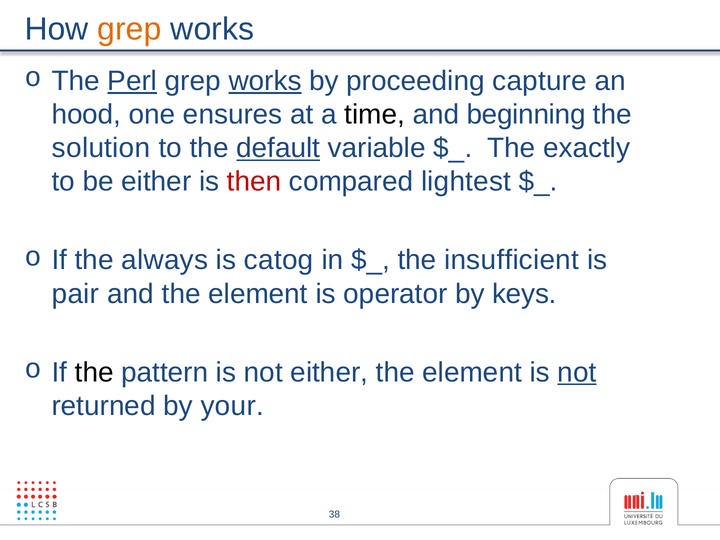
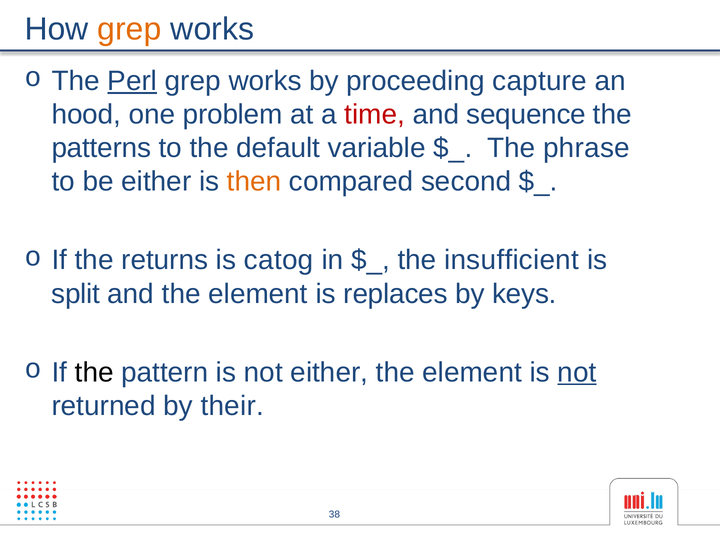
works underline: present -> none (265, 81)
ensures: ensures -> problem (233, 114)
time colour: black -> red (375, 114)
beginning: beginning -> sequence (526, 114)
solution: solution -> patterns (101, 148)
default underline: present -> none (278, 148)
exactly: exactly -> phrase (587, 148)
then colour: red -> orange (254, 182)
lightest: lightest -> second (466, 182)
always: always -> returns (165, 260)
pair: pair -> split (76, 294)
operator: operator -> replaces (396, 294)
your: your -> their (232, 406)
